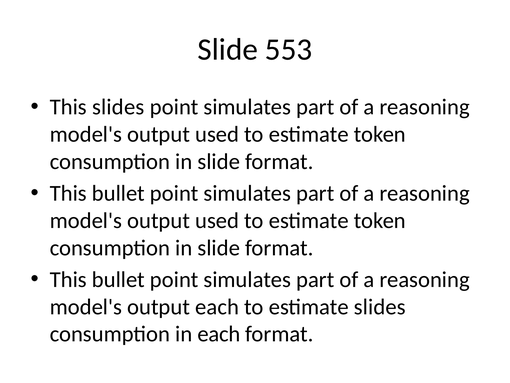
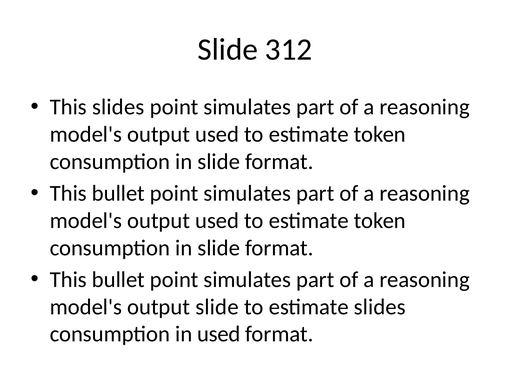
553: 553 -> 312 (289, 49)
output each: each -> slide (217, 307)
in each: each -> used (219, 334)
